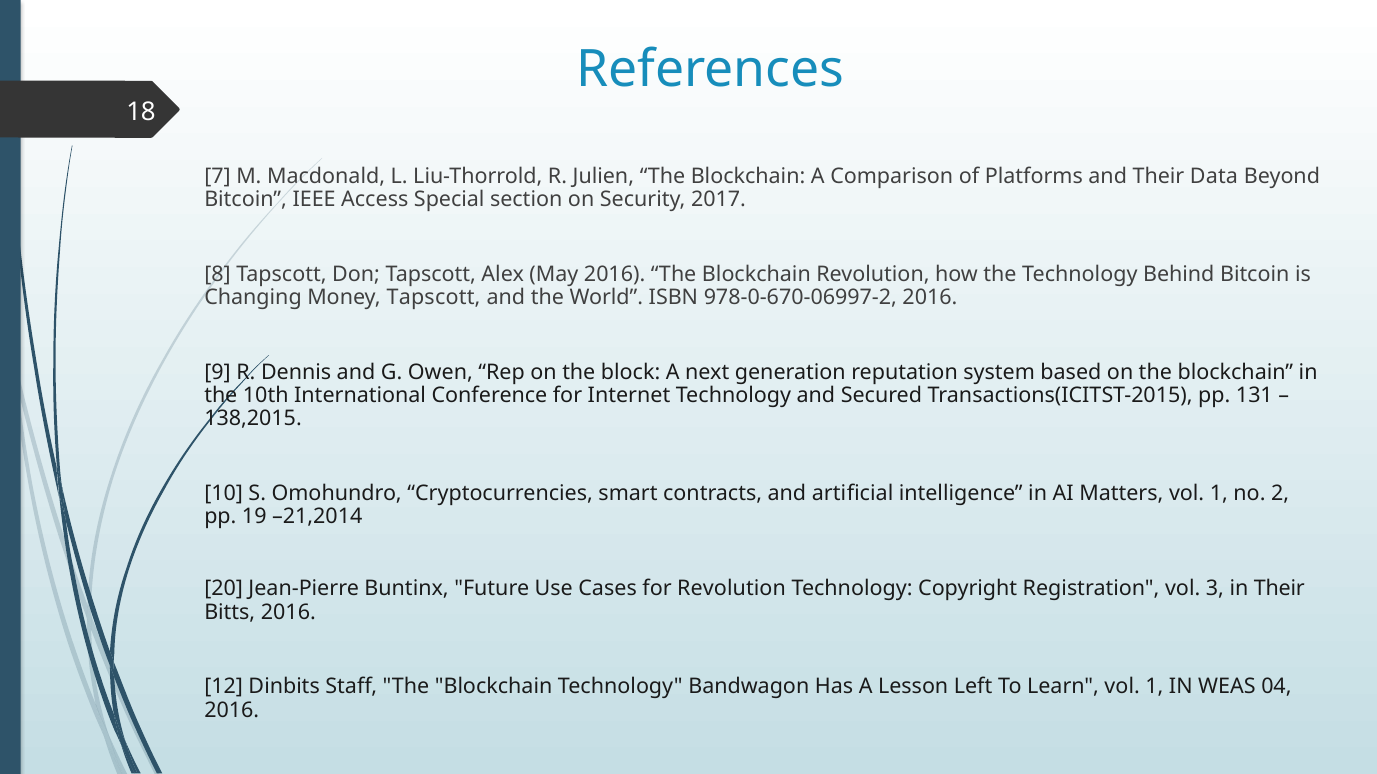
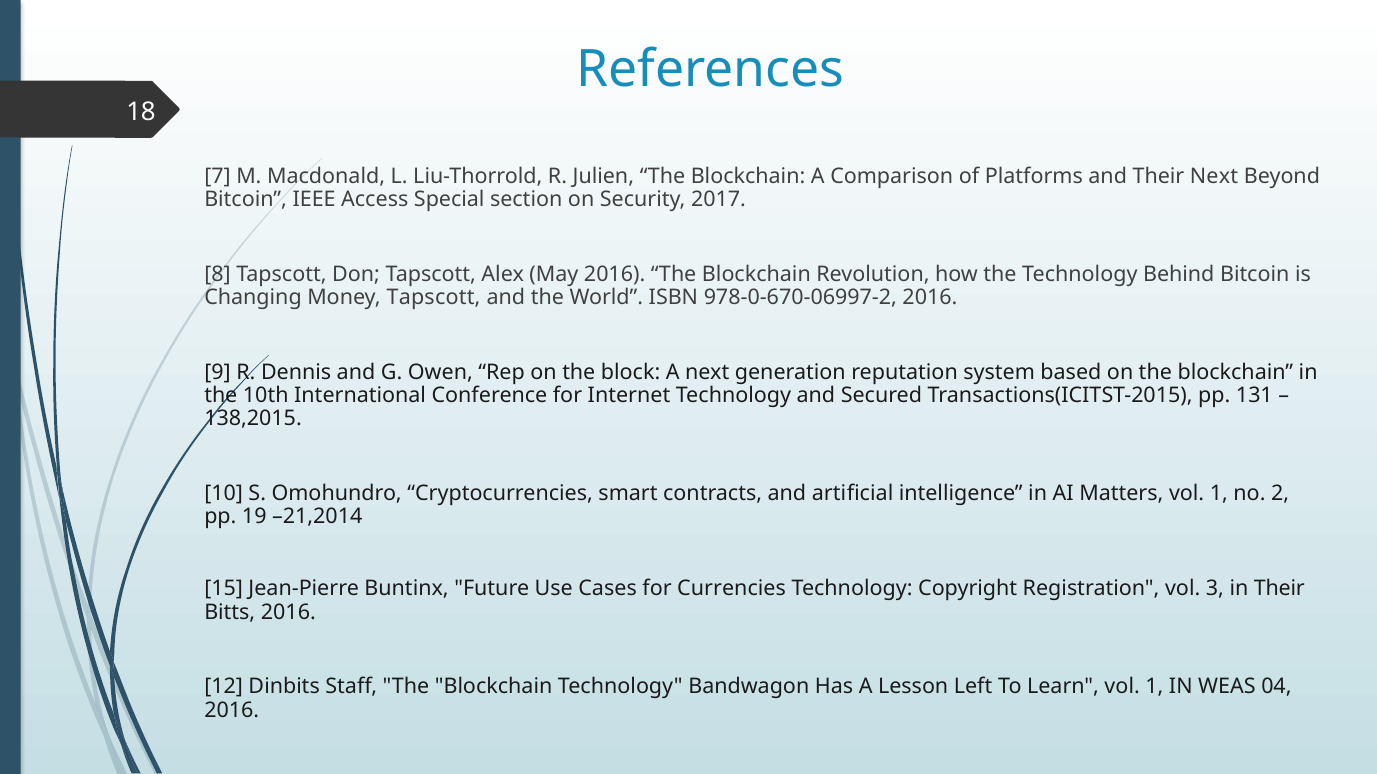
Their Data: Data -> Next (1214, 176)
20: 20 -> 15 (224, 589)
for Revolution: Revolution -> Currencies (732, 589)
